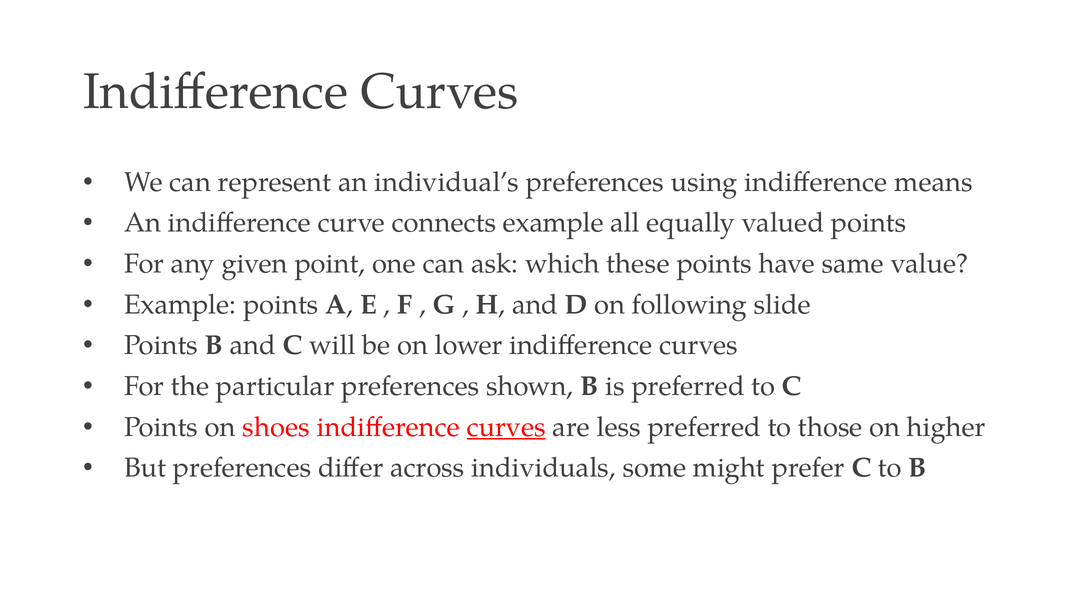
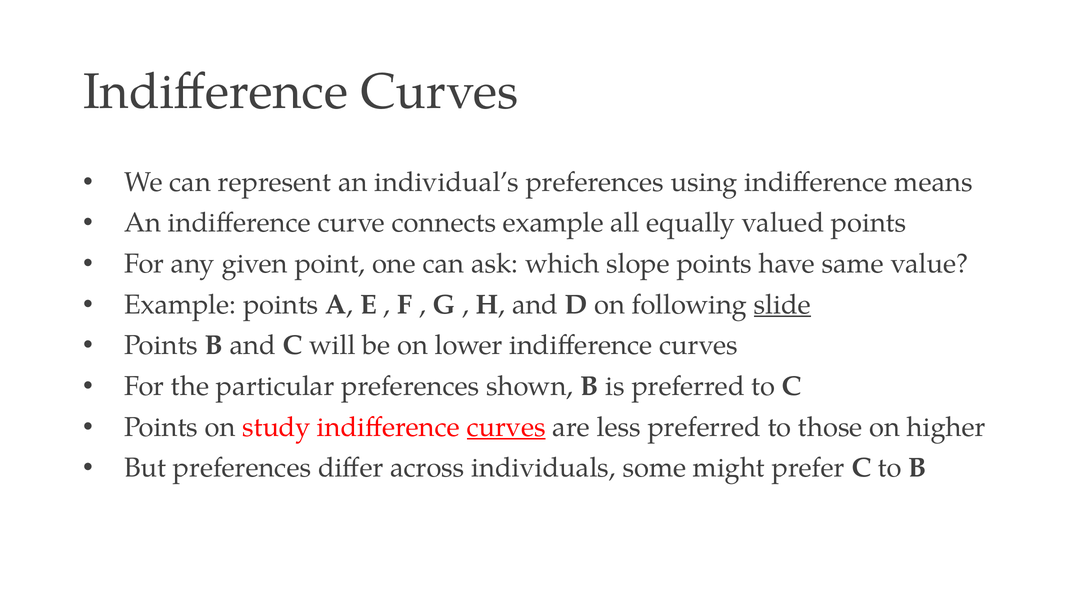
these: these -> slope (638, 264)
slide underline: none -> present (782, 304)
shoes: shoes -> study (276, 427)
